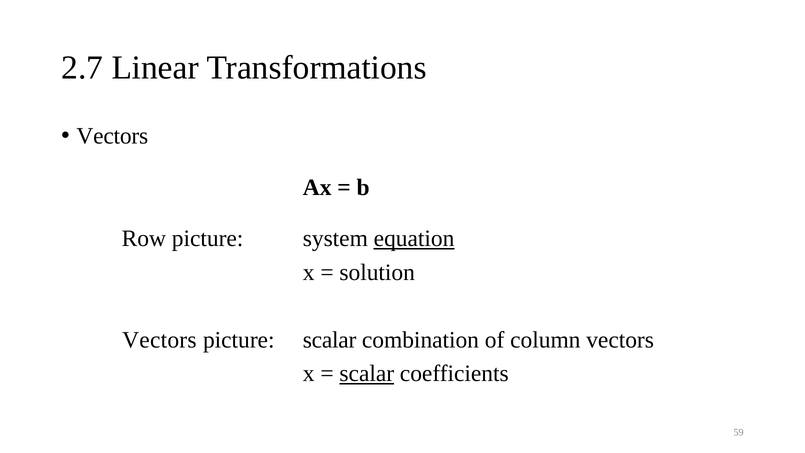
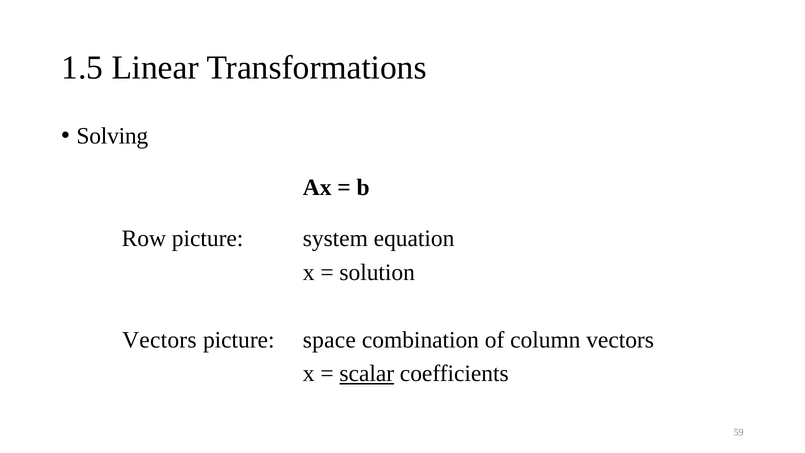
2.7: 2.7 -> 1.5 (82, 68)
Vectors: Vectors -> Solving (112, 136)
equation underline: present -> none (414, 239)
picture scalar: scalar -> space (329, 340)
